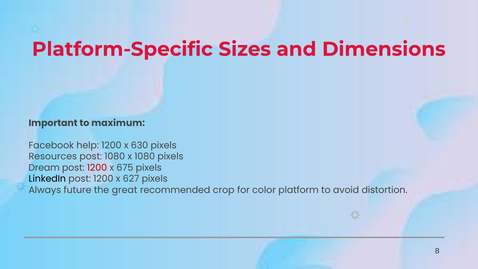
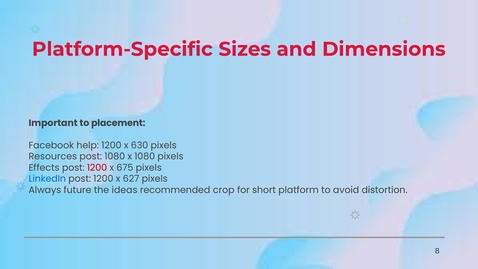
maximum: maximum -> placement (118, 123)
Dream: Dream -> Effects (44, 168)
LinkedIn colour: black -> blue (47, 179)
great: great -> ideas (125, 190)
color: color -> short (264, 190)
